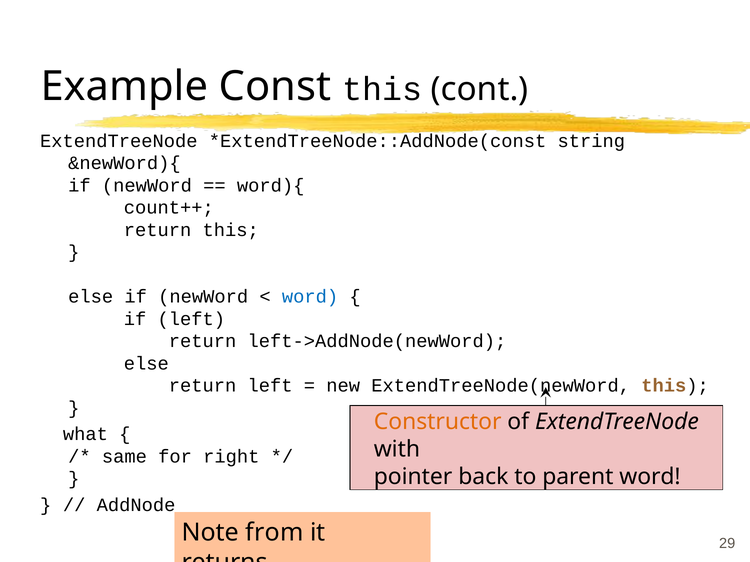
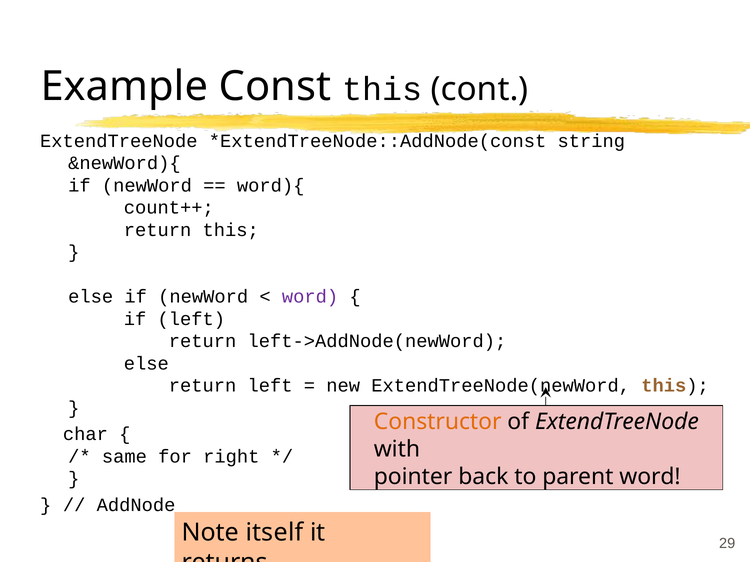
word colour: blue -> purple (310, 297)
what: what -> char (85, 435)
from: from -> itself (274, 533)
